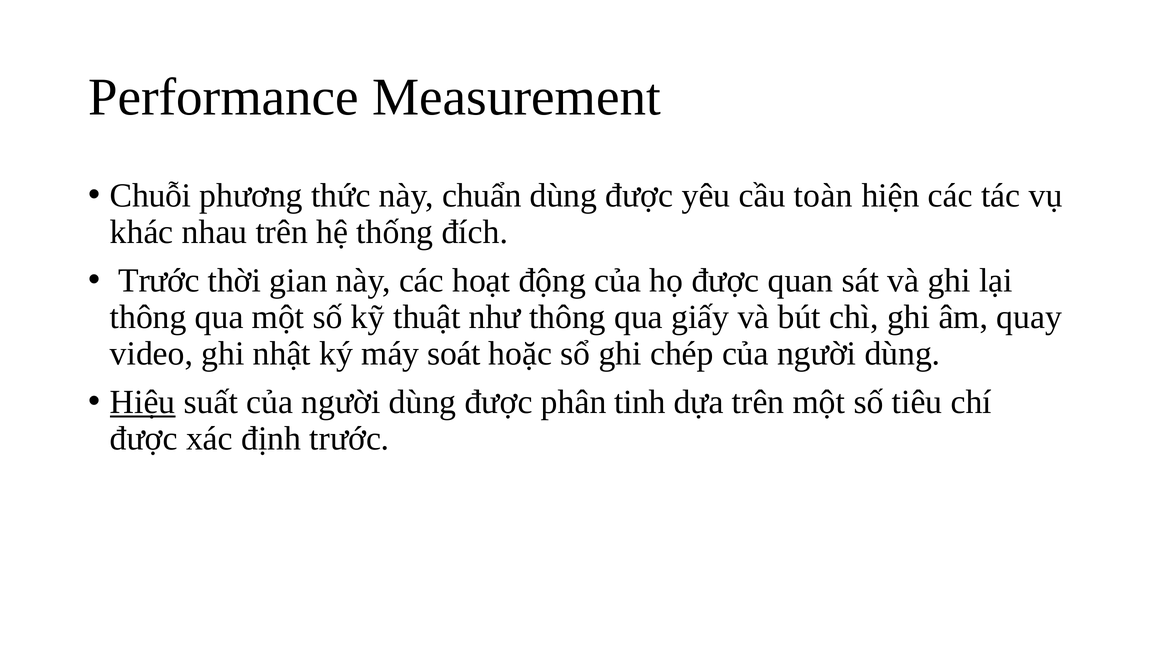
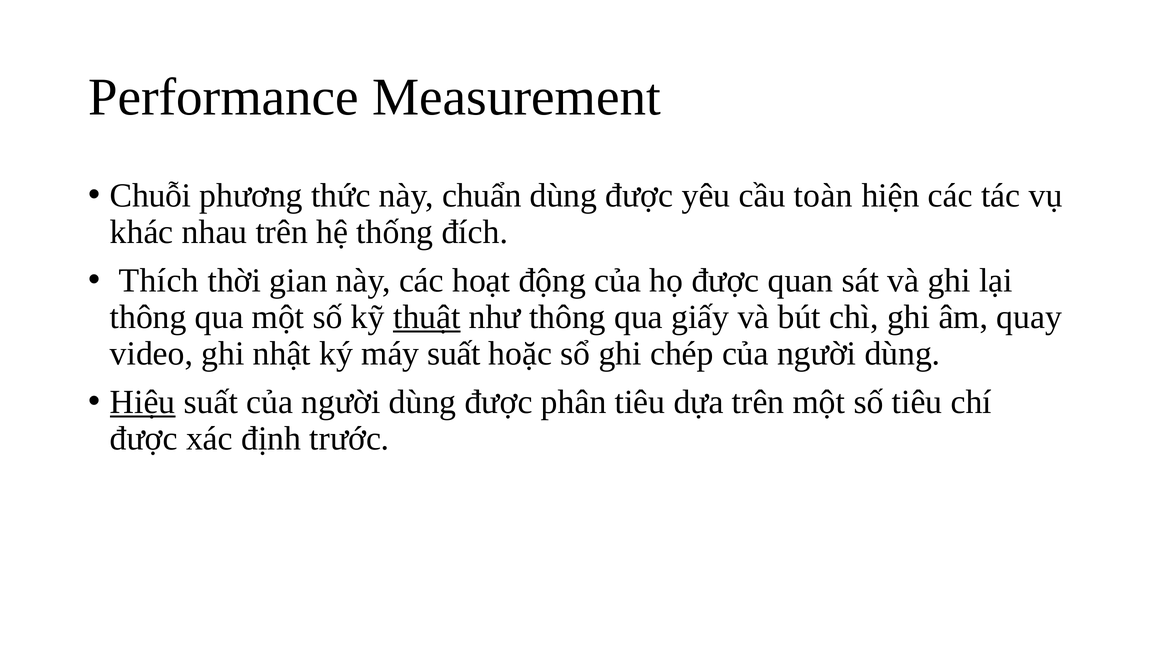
Trước: Trước -> Thích (159, 281)
thuật underline: none -> present (427, 317)
máy soát: soát -> suất (454, 353)
phân tinh: tinh -> tiêu (640, 402)
